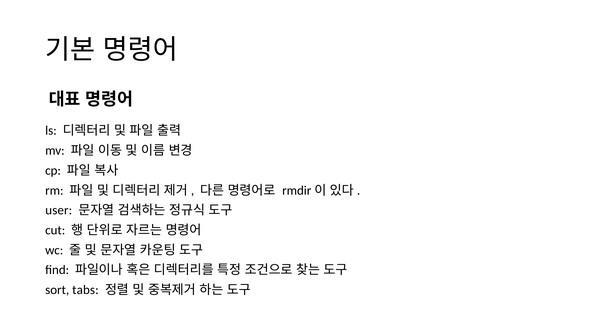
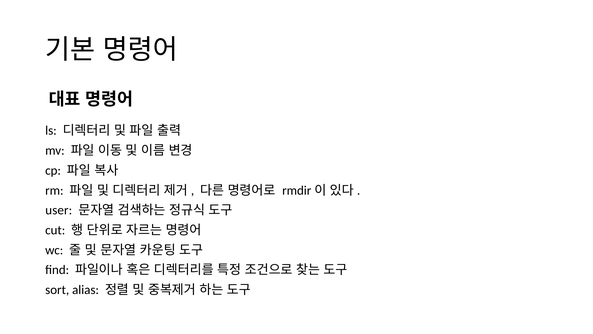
tabs: tabs -> alias (86, 290)
